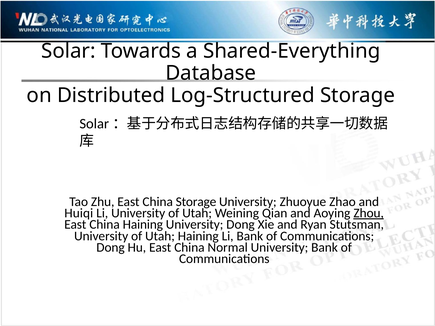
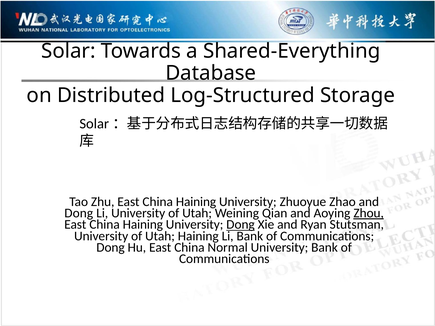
Zhu East China Storage: Storage -> Haining (196, 202)
Huiqi: Huiqi -> Dong (79, 213)
Dong underline: none -> present (241, 225)
